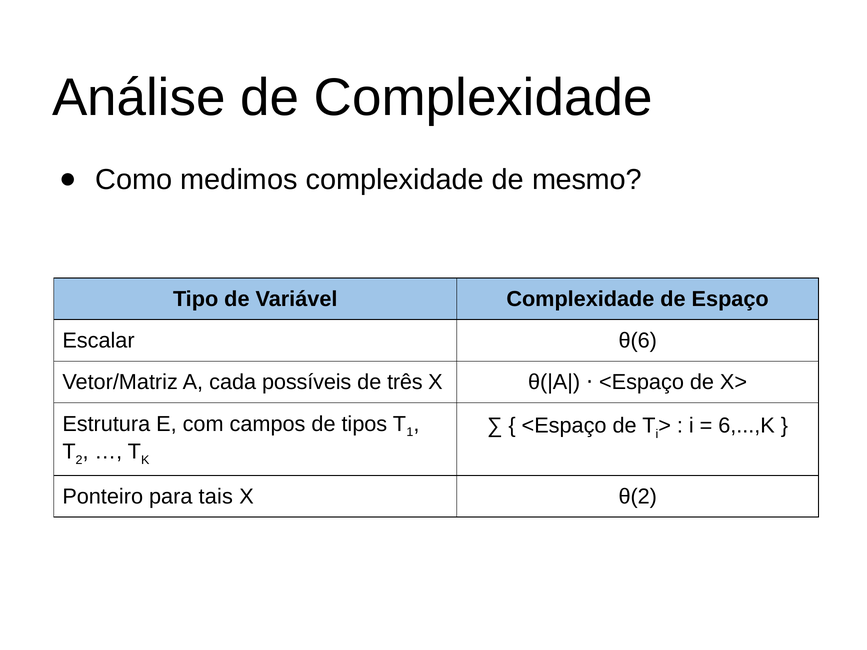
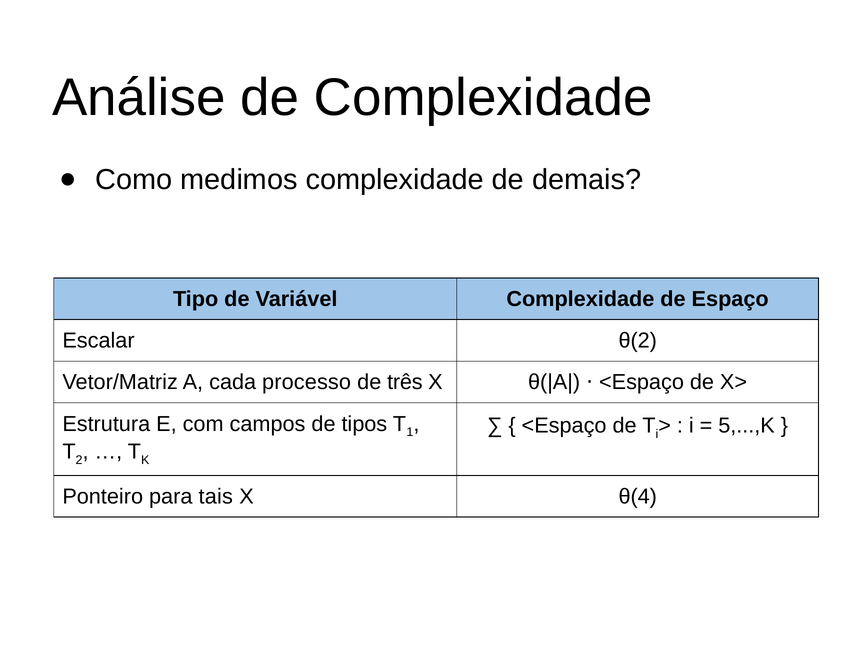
mesmo: mesmo -> demais (587, 180)
θ(6: θ(6 -> θ(2 (638, 341)
possíveis: possíveis -> processo (307, 382)
6,...,K: 6,...,K -> 5,...,K (747, 426)
θ(2: θ(2 -> θ(4 (638, 497)
